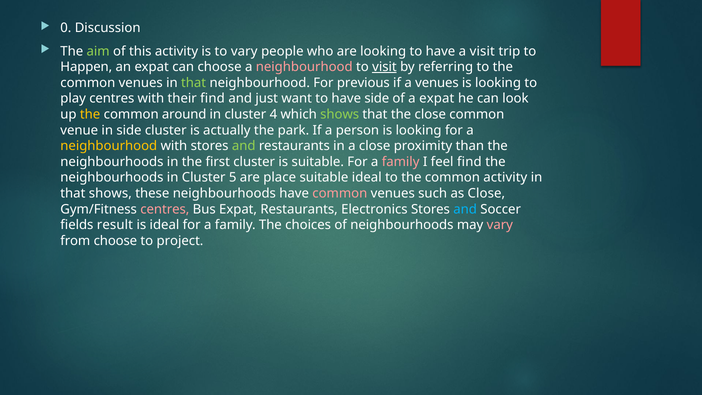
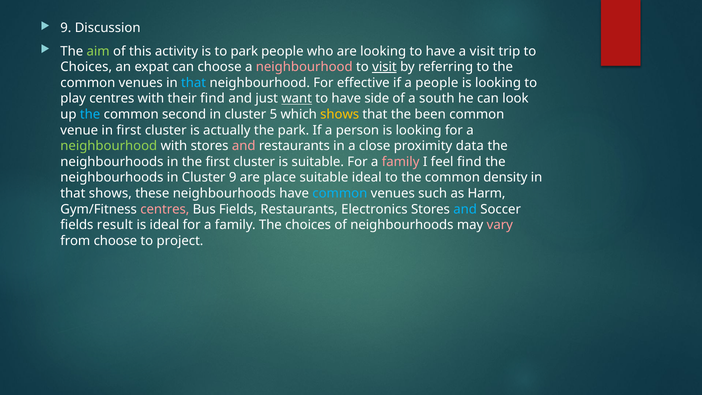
0: 0 -> 9 (66, 28)
to vary: vary -> park (244, 51)
Happen: Happen -> Choices (86, 67)
that colour: light green -> light blue (194, 83)
previous: previous -> effective (363, 83)
a venues: venues -> people (437, 83)
want underline: none -> present (297, 99)
a expat: expat -> south (437, 99)
the colour: yellow -> light blue (90, 114)
around: around -> second (184, 114)
4: 4 -> 5 (273, 114)
shows colour: light green -> yellow (340, 114)
the close: close -> been (430, 114)
in side: side -> first (129, 130)
neighbourhood colour: yellow -> light green (109, 146)
and colour: light green -> pink (244, 146)
than: than -> data (470, 146)
Cluster 5: 5 -> 9 (233, 178)
common activity: activity -> density (505, 178)
common colour: pink -> light blue (340, 193)
as Close: Close -> Harm (487, 193)
Bus Expat: Expat -> Fields (238, 209)
